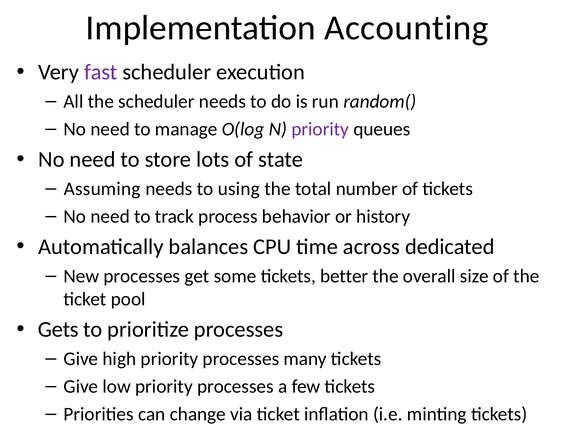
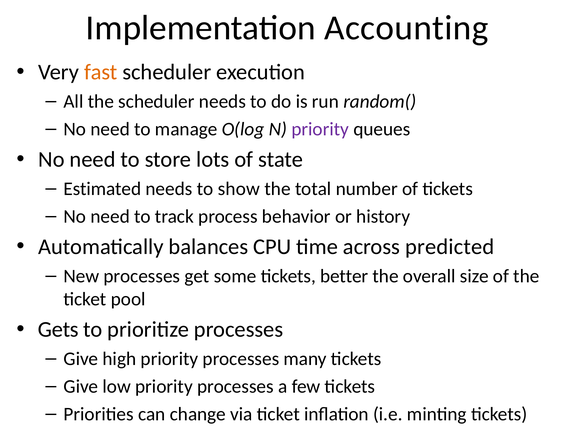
fast colour: purple -> orange (101, 72)
Assuming: Assuming -> Estimated (102, 189)
using: using -> show (239, 189)
dedicated: dedicated -> predicted (450, 247)
